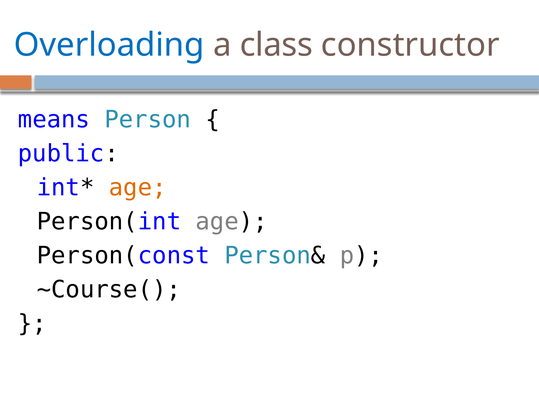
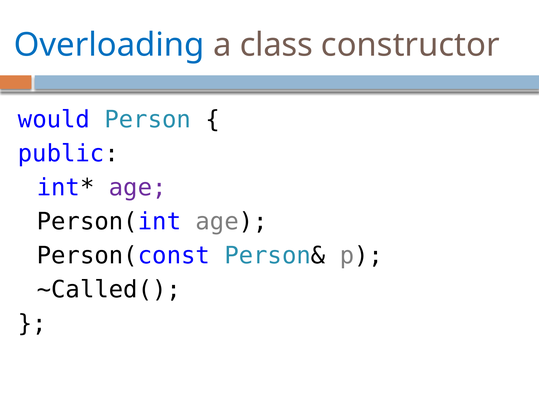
means: means -> would (54, 120)
age colour: orange -> purple (138, 188)
~Course(: ~Course( -> ~Called( (109, 290)
